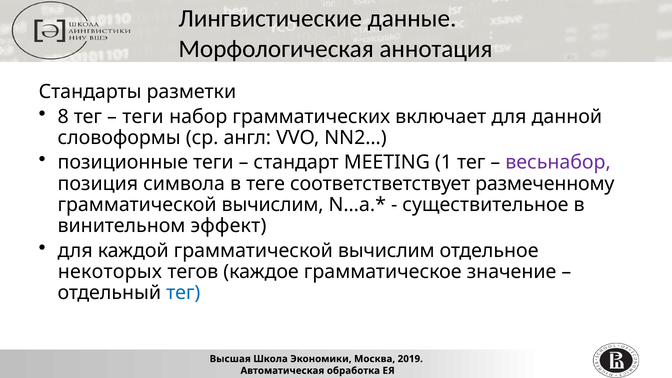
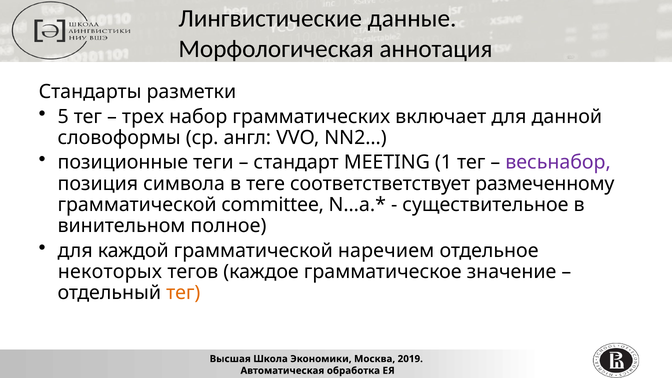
8: 8 -> 5 (63, 117)
теги: теги -> трех (143, 117)
вычислим: вычислим -> committee (273, 205)
эффект: эффект -> полное (228, 226)
каждой грамматической вычислим: вычислим -> наречием (386, 251)
тег colour: blue -> orange (183, 293)
